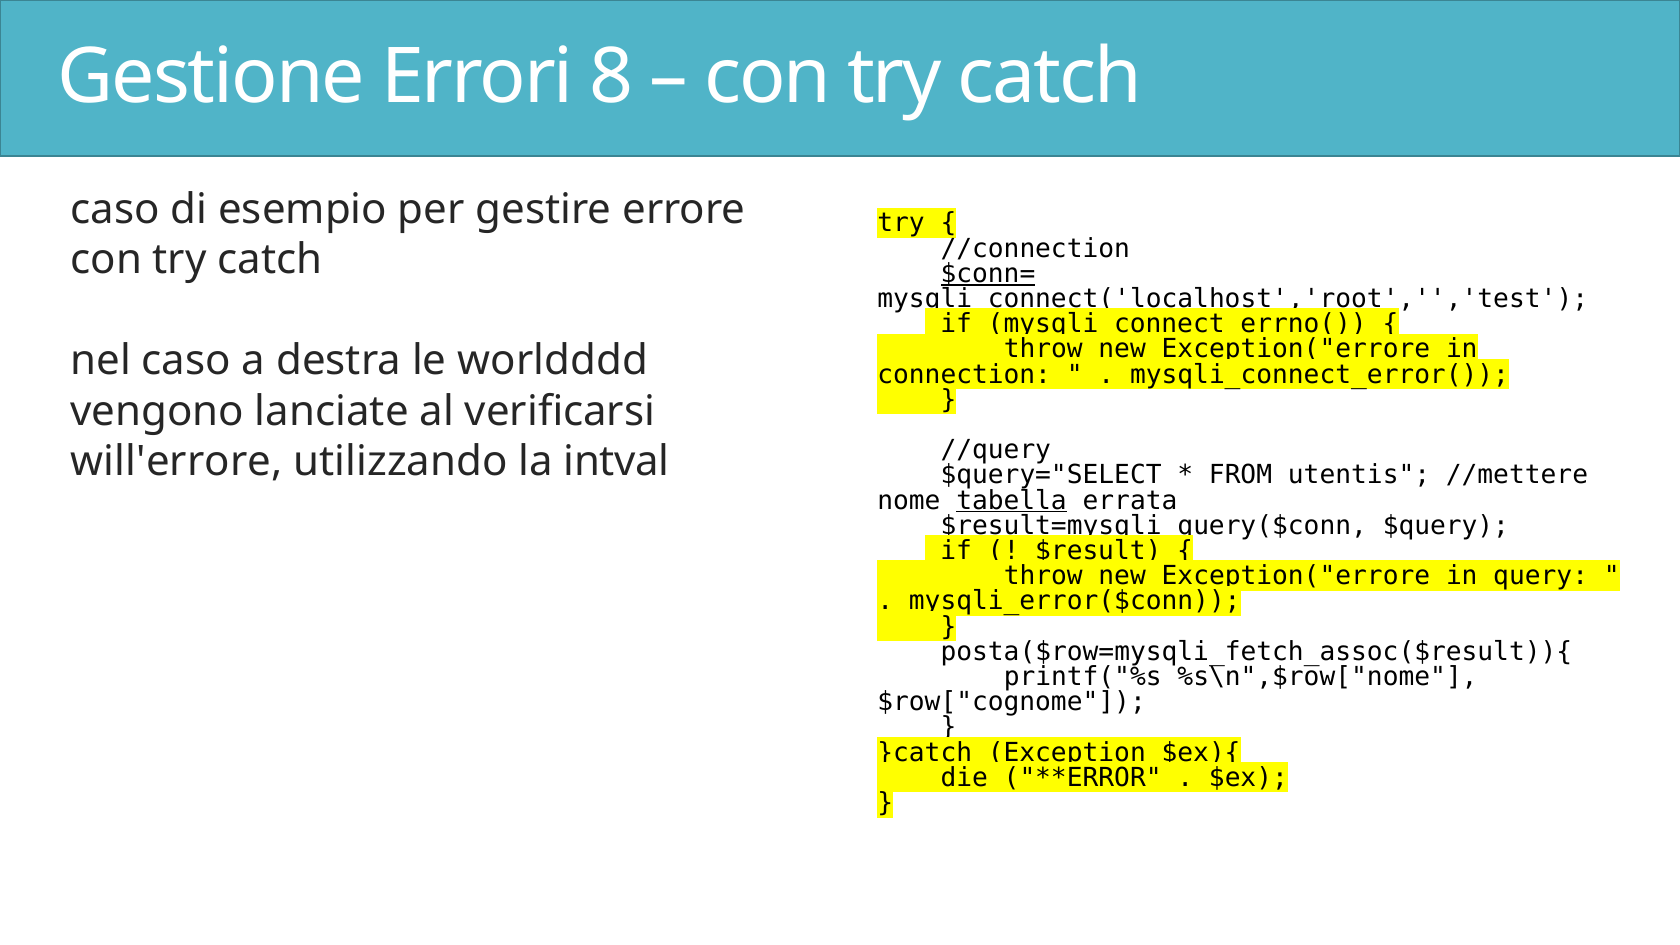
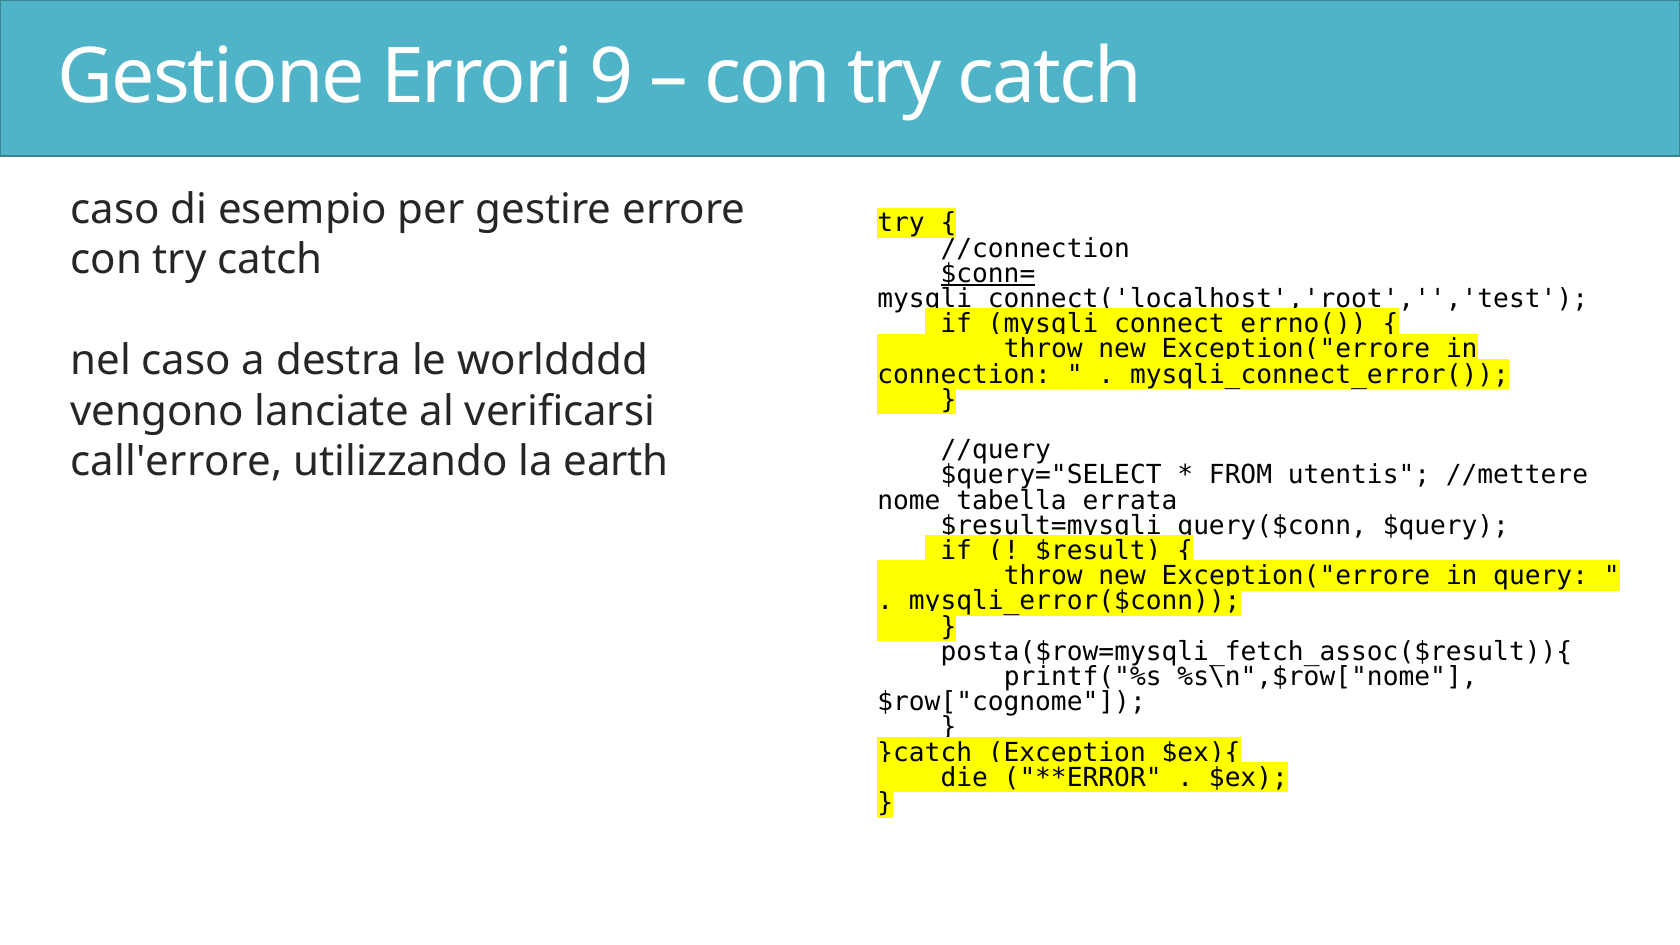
8: 8 -> 9 (612, 78)
will'errore: will'errore -> call'errore (177, 462)
intval: intval -> earth (616, 462)
tabella underline: present -> none (1012, 500)
